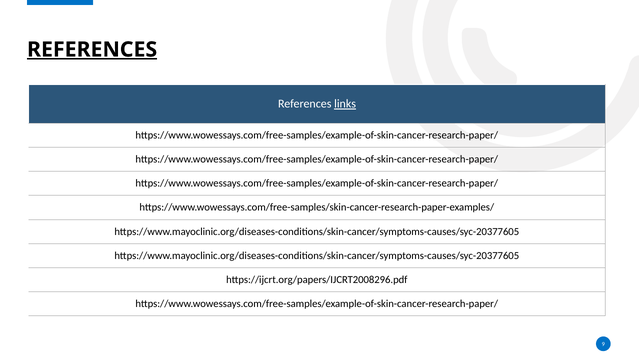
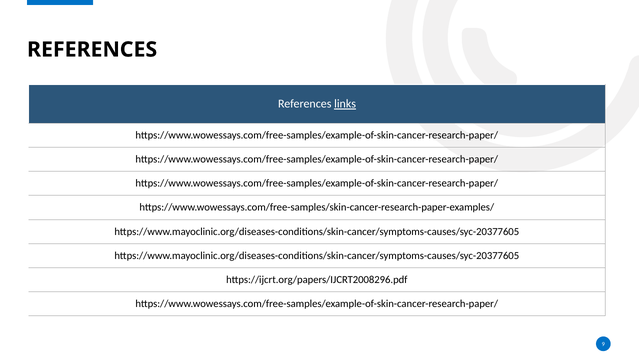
REFERENCES underline: present -> none (92, 49)
